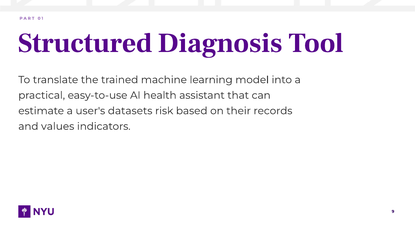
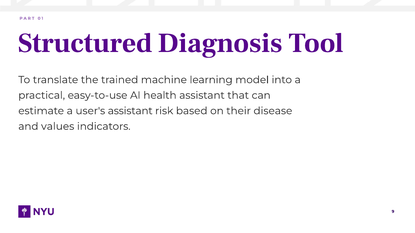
user's datasets: datasets -> assistant (130, 111)
records: records -> disease (273, 111)
